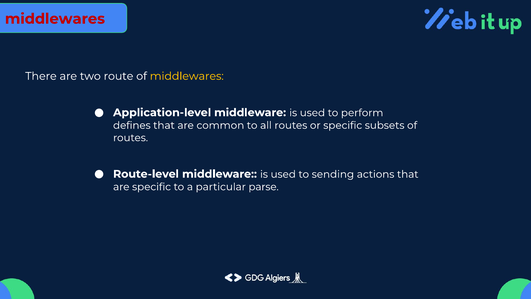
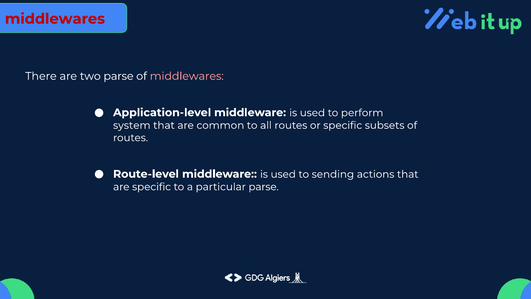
two route: route -> parse (119, 76)
middlewares colour: yellow -> pink (187, 76)
defines: defines -> system (132, 125)
